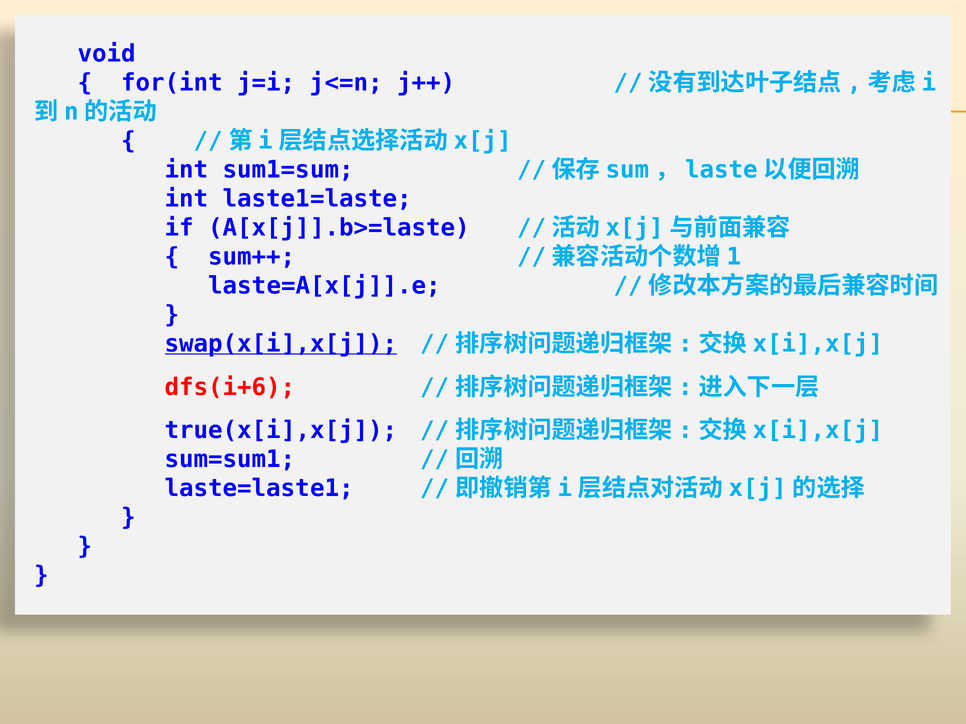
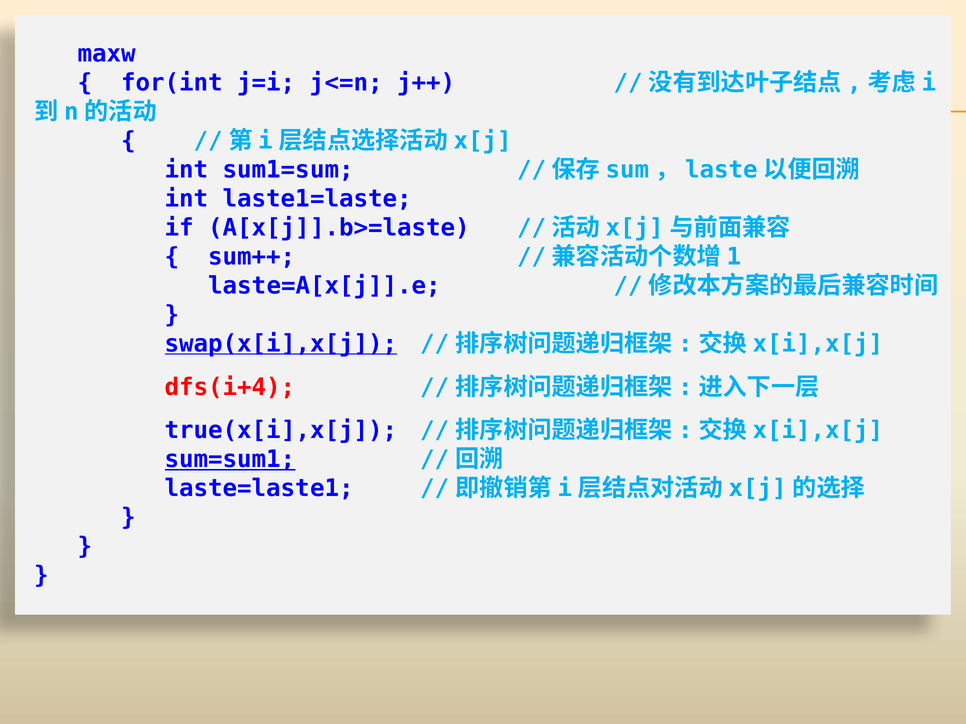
void: void -> maxw (107, 54)
dfs(i+6: dfs(i+6 -> dfs(i+4 (230, 387)
sum=sum1 underline: none -> present (230, 460)
